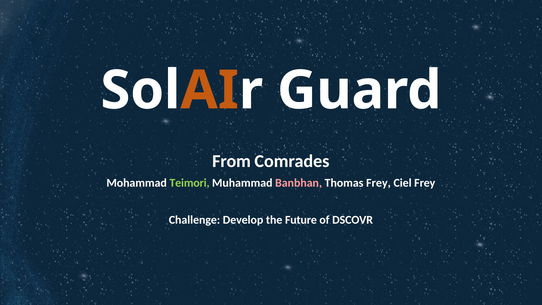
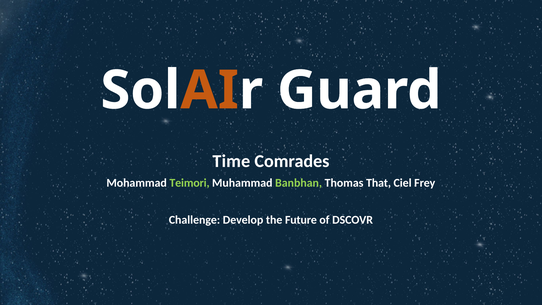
From: From -> Time (231, 161)
Banbhan colour: pink -> light green (299, 183)
Thomas Frey: Frey -> That (379, 183)
